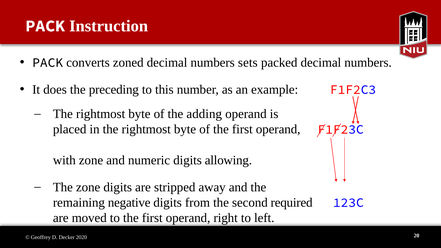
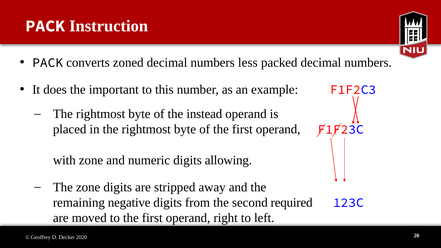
sets: sets -> less (248, 63)
preceding: preceding -> important (114, 90)
adding: adding -> instead (204, 114)
